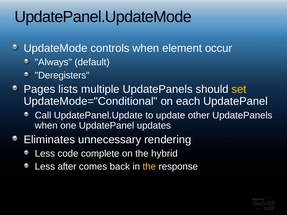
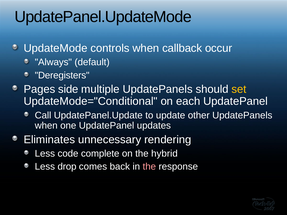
element: element -> callback (182, 48)
lists: lists -> side (68, 89)
after: after -> drop (67, 167)
the colour: yellow -> pink (149, 167)
